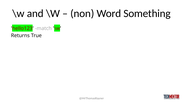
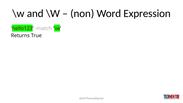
Something: Something -> Expression (147, 13)
